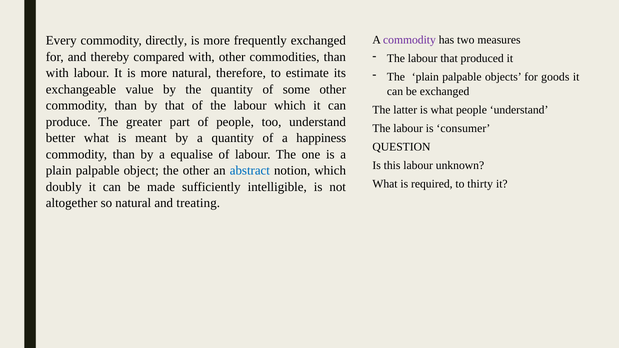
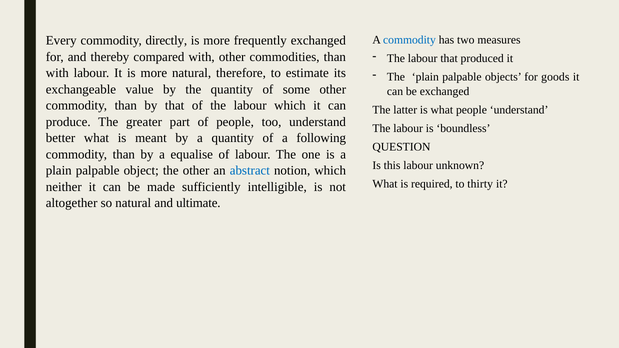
commodity colour: purple -> blue (409, 40)
consumer: consumer -> boundless (463, 128)
happiness: happiness -> following (321, 138)
doubly: doubly -> neither (64, 187)
treating: treating -> ultimate (198, 203)
